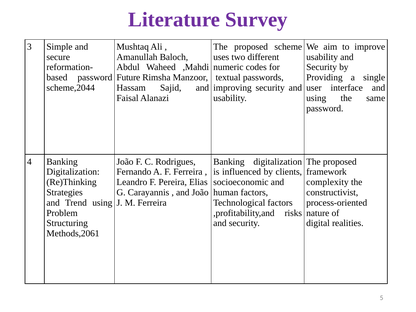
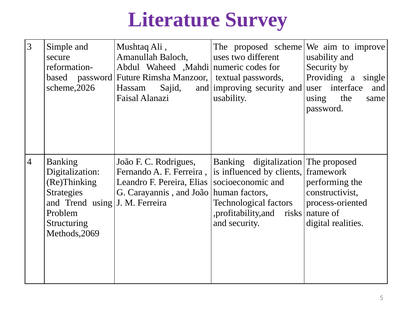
scheme,2044: scheme,2044 -> scheme,2026 (71, 88)
complexity: complexity -> performing (328, 182)
Methods,2061: Methods,2061 -> Methods,2069 (73, 234)
